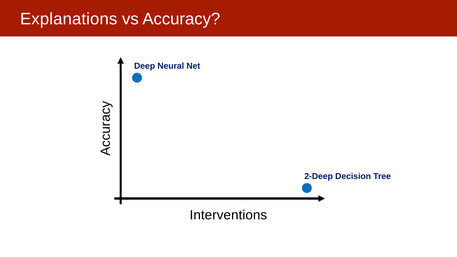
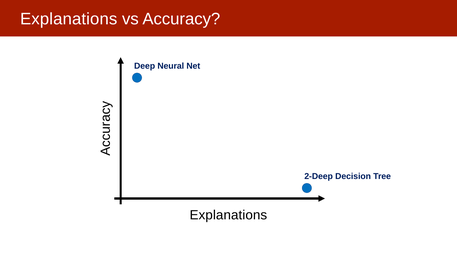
Interventions: Interventions -> Explanations (228, 215)
